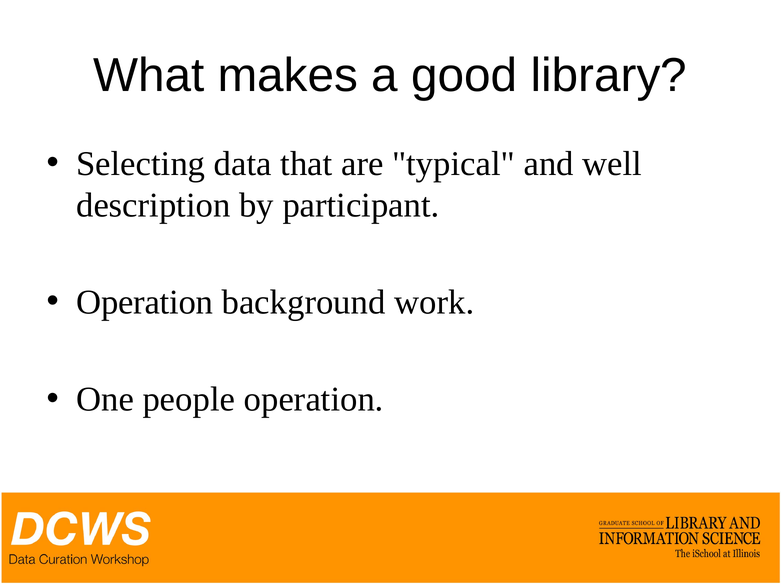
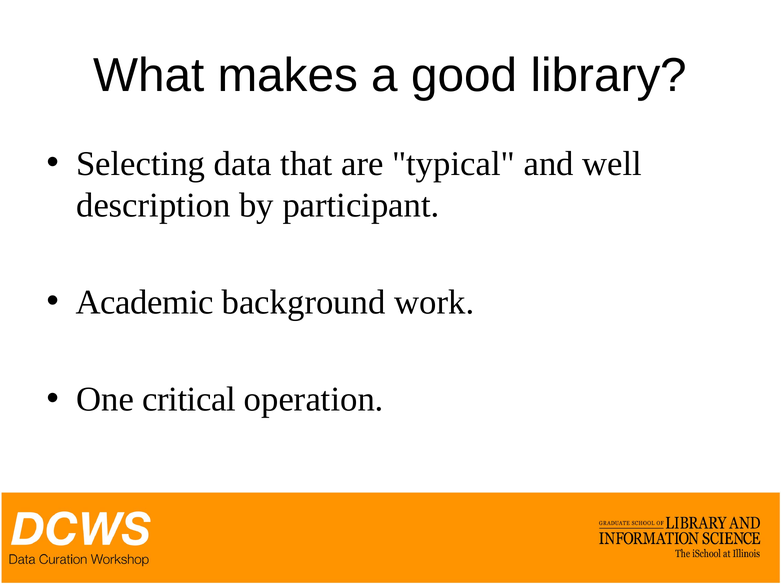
Operation: Operation -> Academic (145, 303)
people: people -> critical (189, 400)
